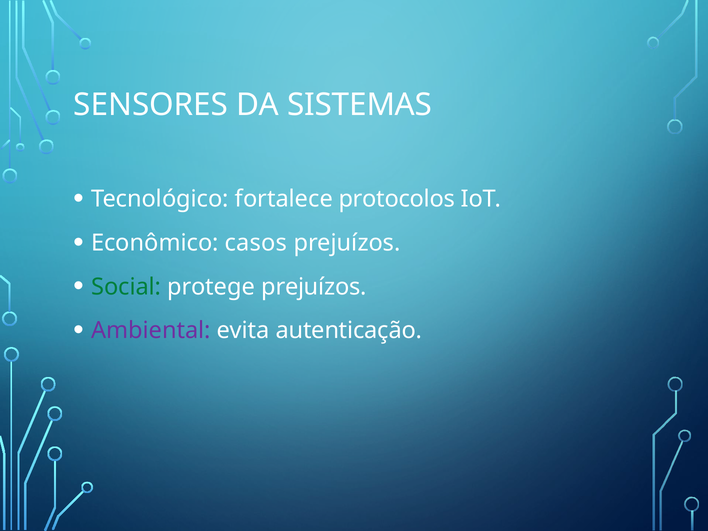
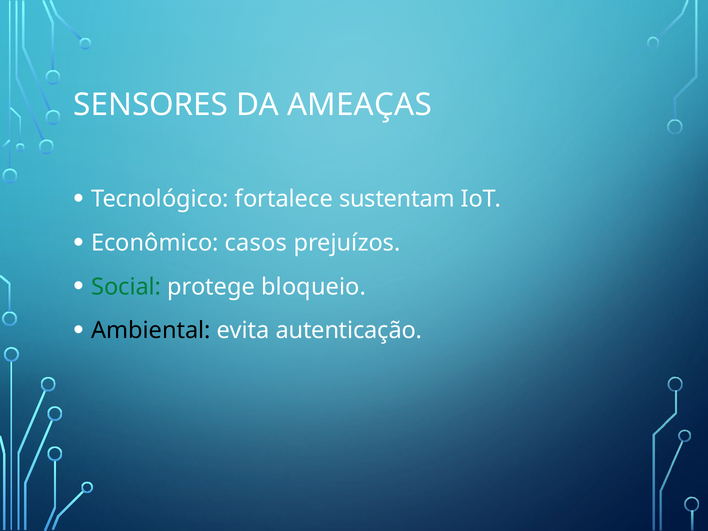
SISTEMAS: SISTEMAS -> AMEAÇAS (359, 105)
protocolos: protocolos -> sustentam (397, 199)
protege prejuízos: prejuízos -> bloqueio (314, 287)
Ambiental colour: purple -> black (151, 331)
